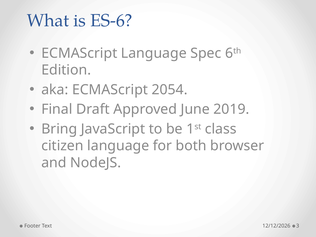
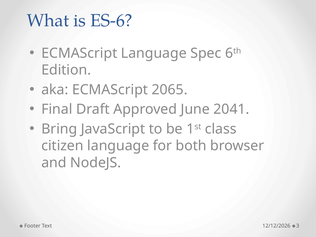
2054: 2054 -> 2065 (170, 90)
2019: 2019 -> 2041 (231, 109)
